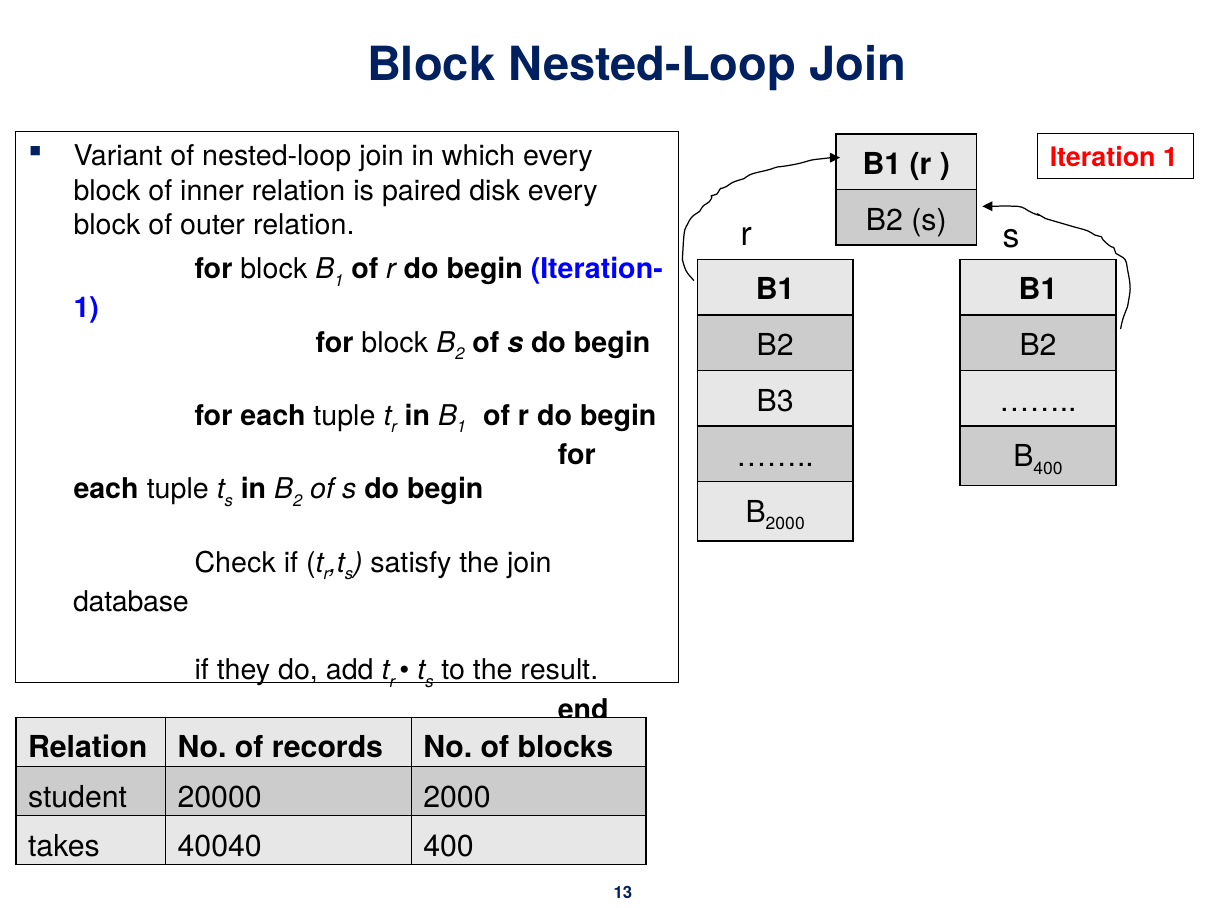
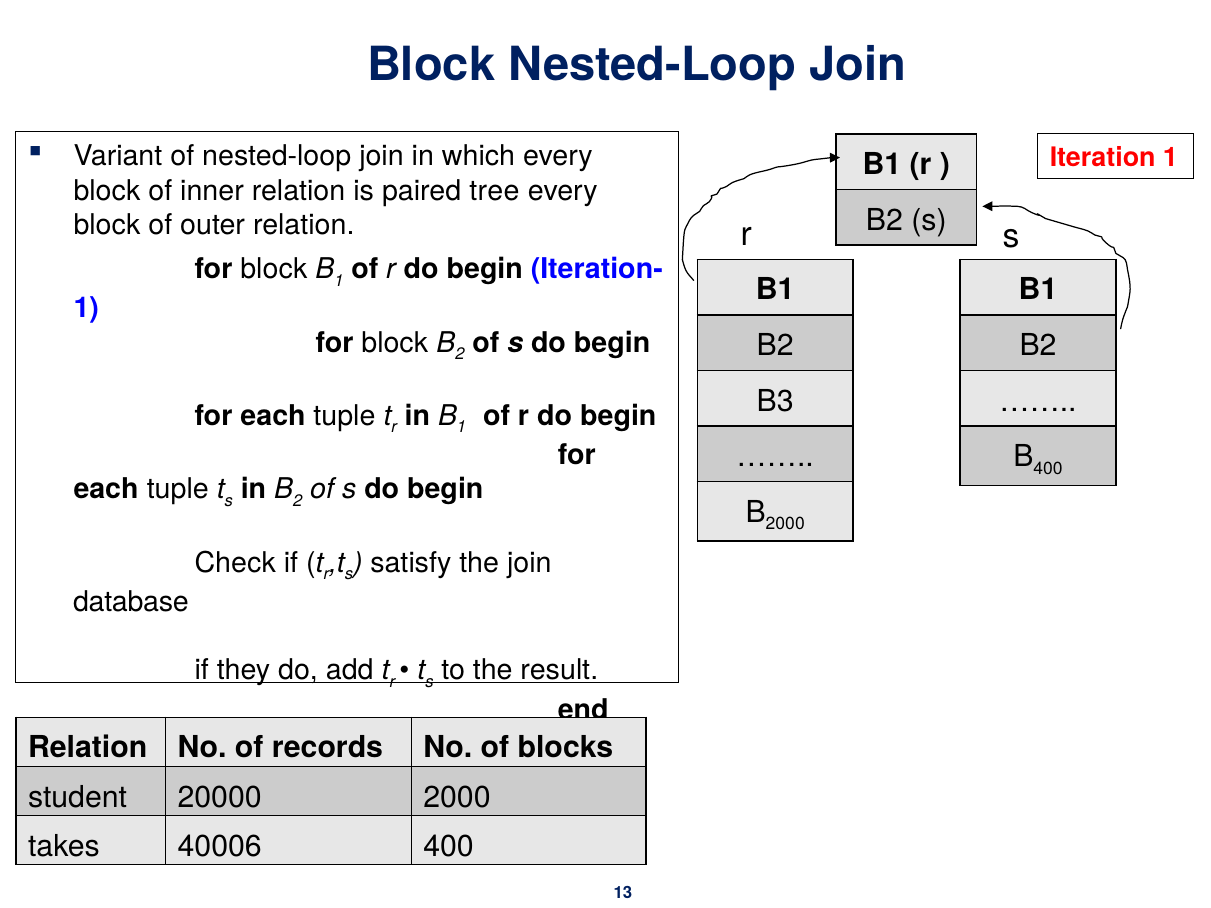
disk: disk -> tree (494, 191)
40040: 40040 -> 40006 (220, 846)
